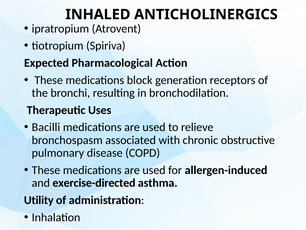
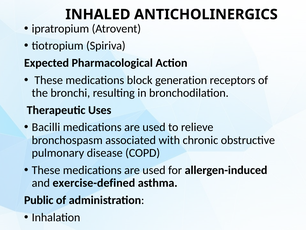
exercise-directed: exercise-directed -> exercise-defined (94, 183)
Utility: Utility -> Public (39, 200)
